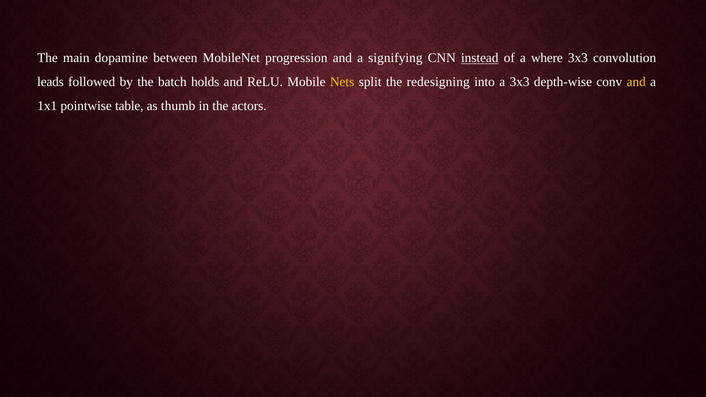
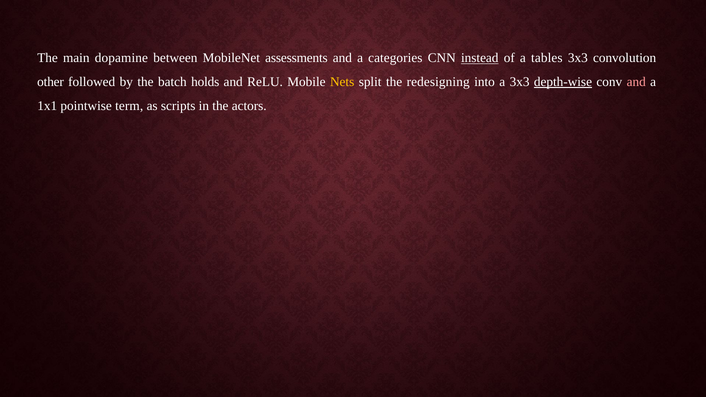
progression: progression -> assessments (296, 58)
signifying: signifying -> categories (395, 58)
where: where -> tables (547, 58)
leads: leads -> other (51, 82)
depth-wise underline: none -> present (563, 82)
and colour: yellow -> pink (636, 82)
table: table -> term (129, 106)
thumb: thumb -> scripts (178, 106)
